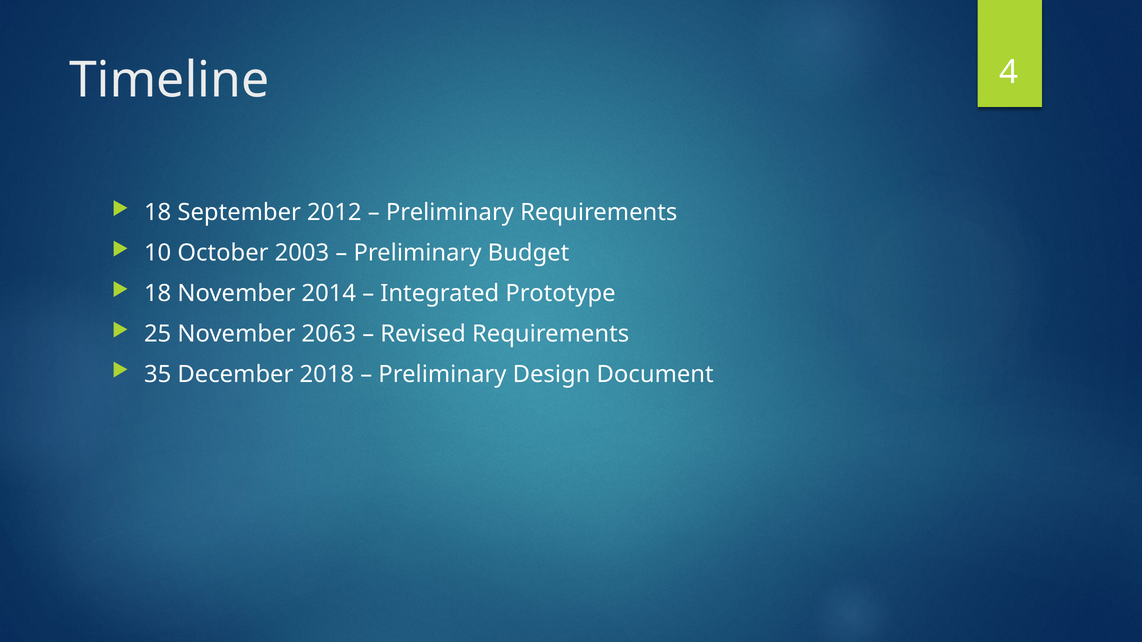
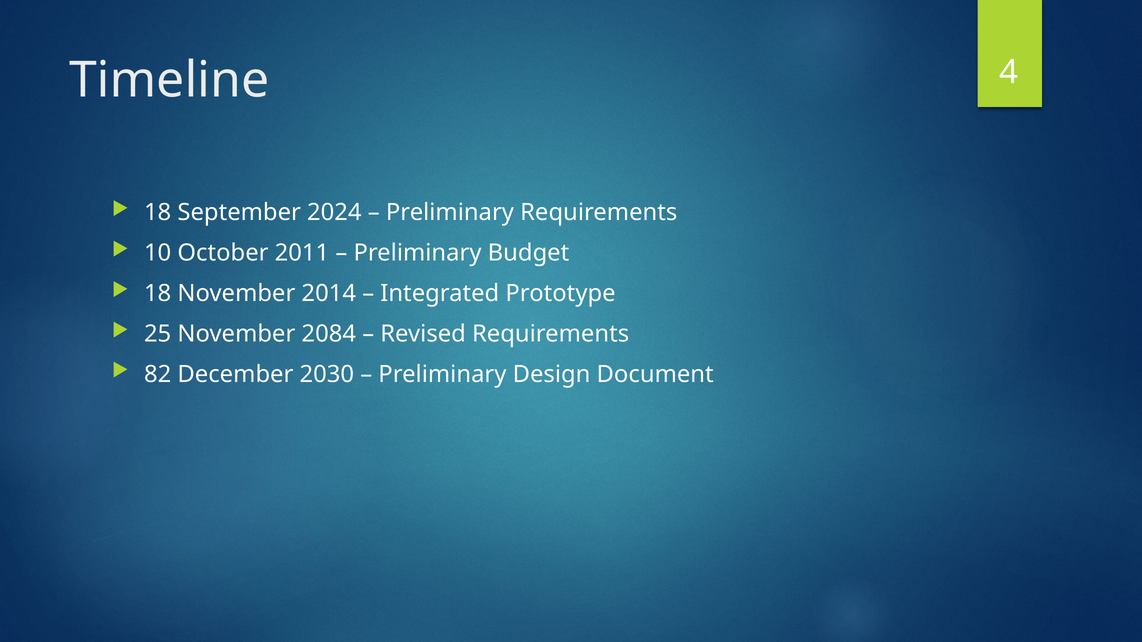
2012: 2012 -> 2024 (334, 213)
2003: 2003 -> 2011 (302, 253)
2063: 2063 -> 2084 (329, 334)
35: 35 -> 82 (158, 374)
2018: 2018 -> 2030 (327, 374)
